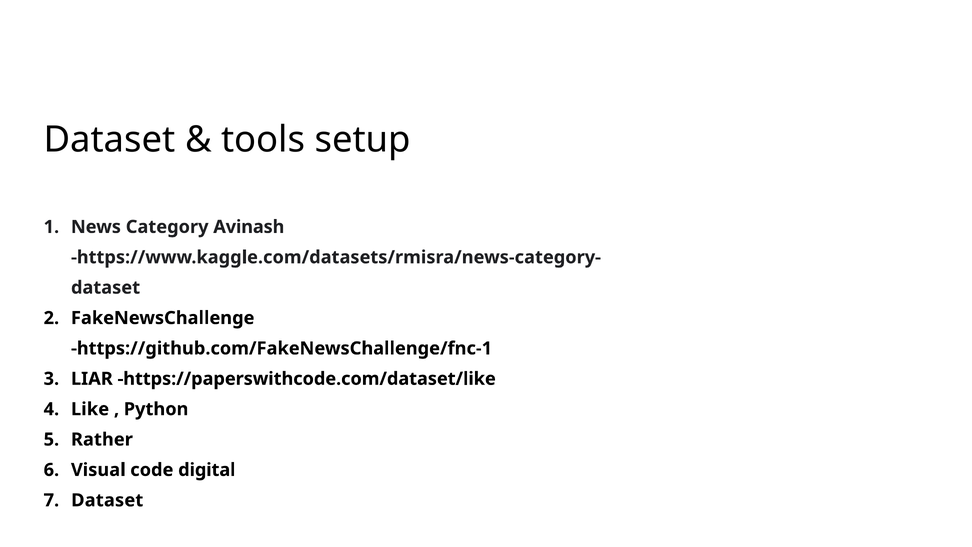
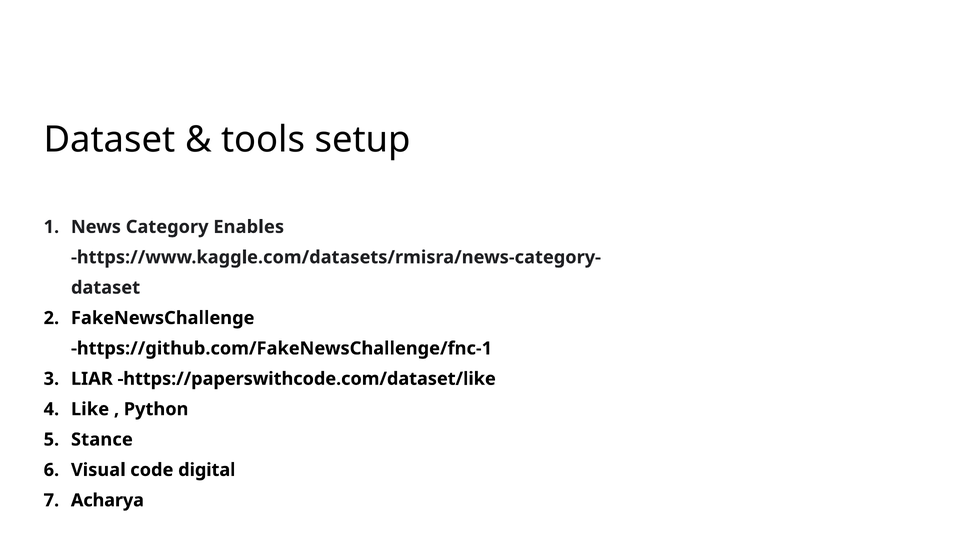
Avinash: Avinash -> Enables (249, 227)
Rather: Rather -> Stance (102, 439)
Dataset: Dataset -> Acharya (107, 500)
